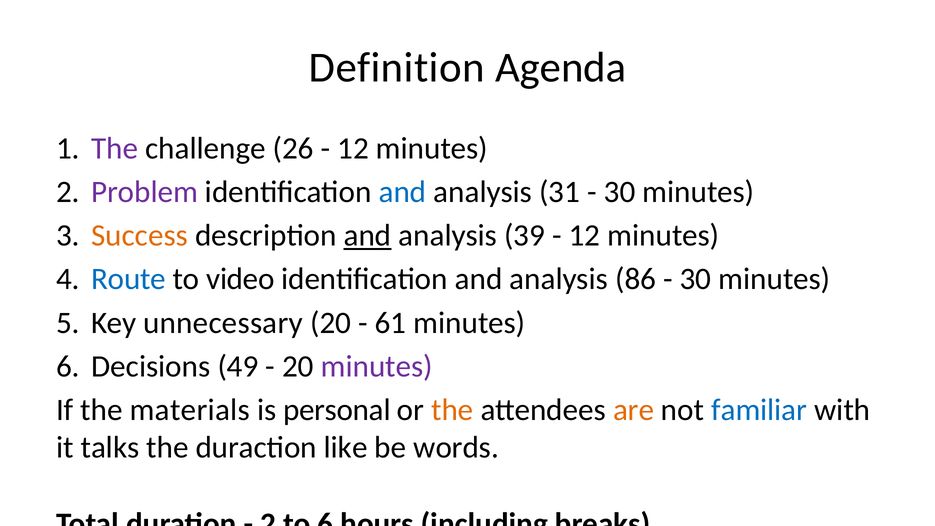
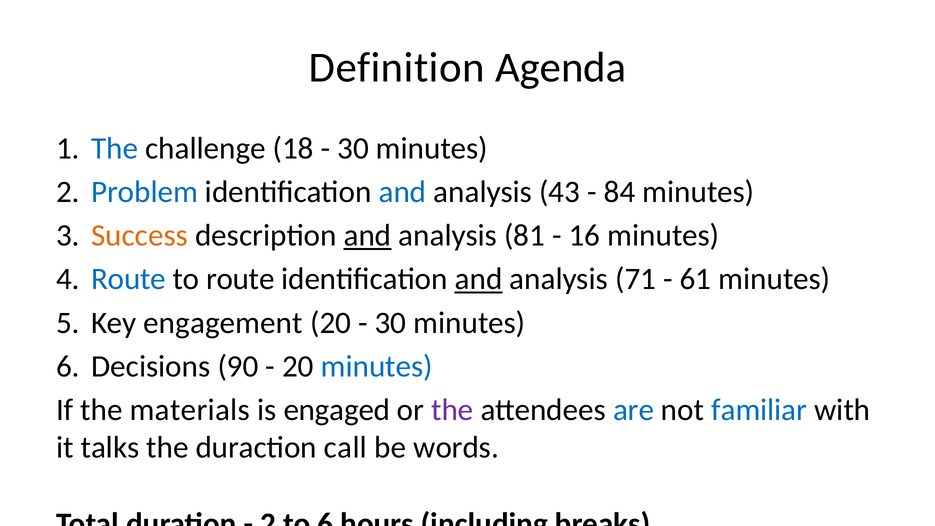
The colour: purple -> blue (115, 148)
26: 26 -> 18 (293, 148)
12: 12 -> 30 (353, 148)
Problem colour: purple -> blue (145, 192)
31: 31 -> 43 (560, 192)
30: 30 -> 84 (620, 192)
39: 39 -> 81 (525, 236)
12: 12 -> 16 (584, 236)
to video: video -> route (240, 279)
and underline: none -> present (479, 279)
86: 86 -> 71 (636, 279)
30: 30 -> 61 (695, 279)
unnecessary: unnecessary -> engagement (223, 323)
61: 61 -> 30 (390, 323)
49: 49 -> 90 (238, 366)
minutes colour: purple -> blue (377, 366)
personal: personal -> engaged (337, 410)
the colour: orange -> purple (452, 410)
are colour: orange -> blue (634, 410)
like: like -> call (345, 447)
